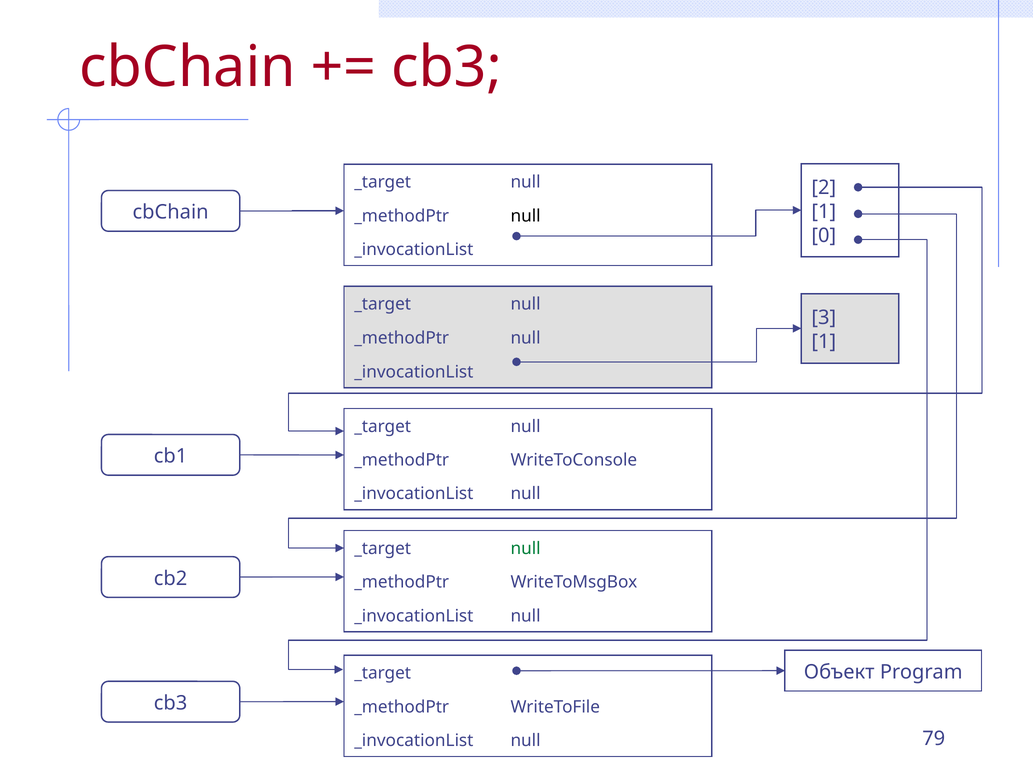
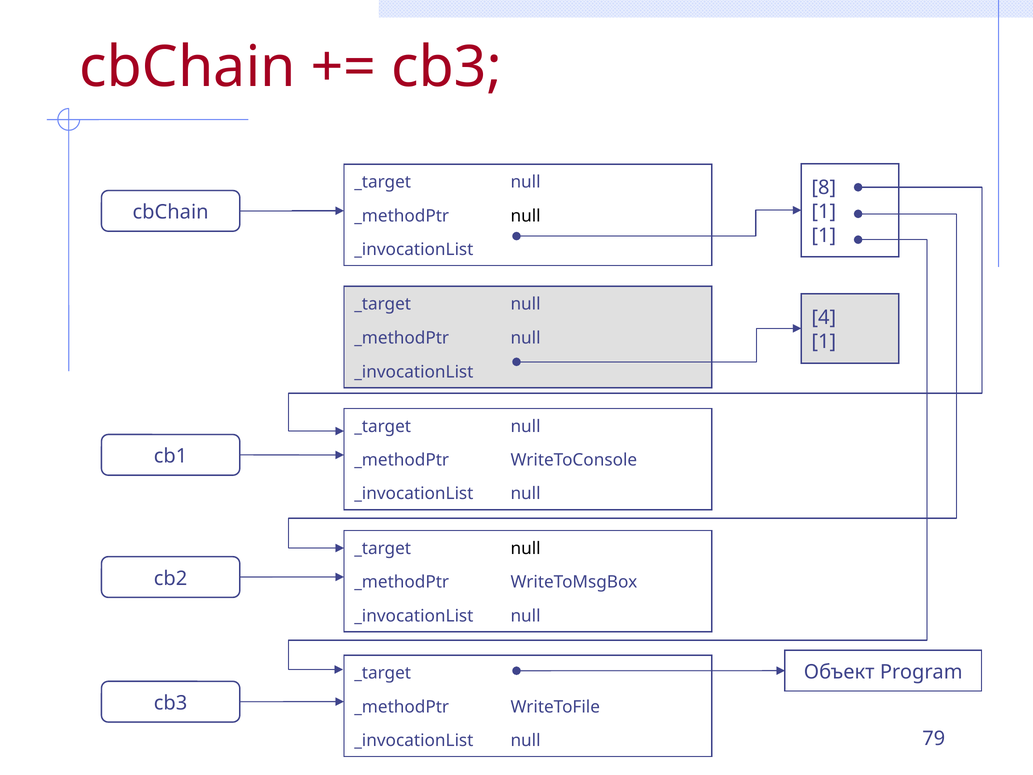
2: 2 -> 8 (824, 187)
0: 0 -> 1 (824, 236)
3: 3 -> 4 (824, 318)
null colour: green -> black (526, 548)
